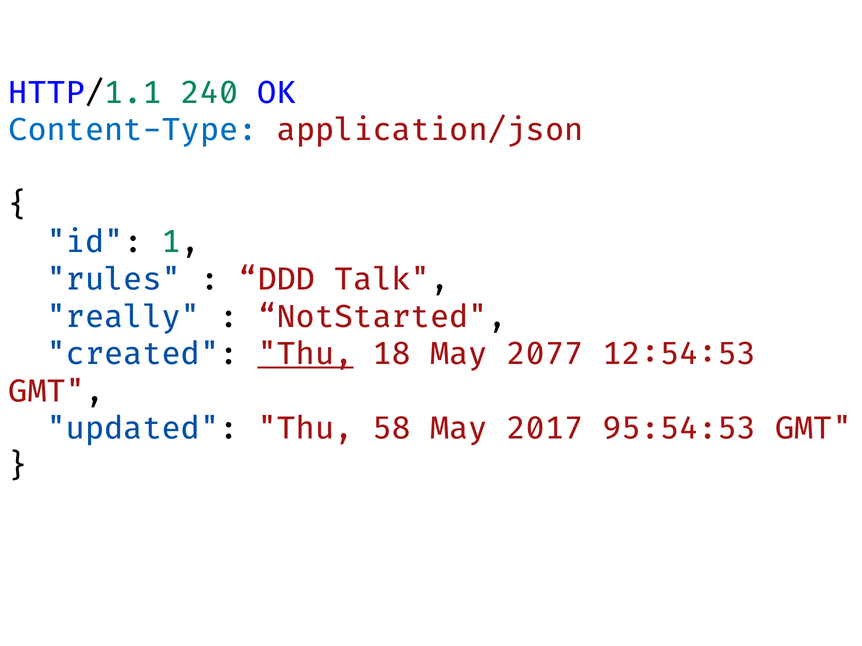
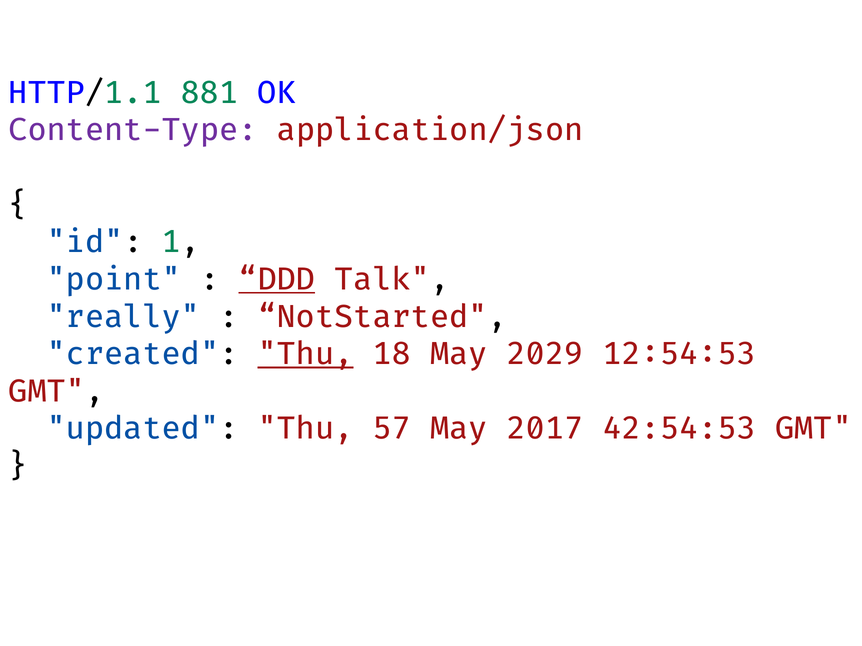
240: 240 -> 881 (210, 93)
Content-Type colour: blue -> purple (133, 130)
rules: rules -> point (114, 280)
DDD underline: none -> present (277, 280)
2077: 2077 -> 2029 (545, 354)
58: 58 -> 57 (392, 429)
95:54:53: 95:54:53 -> 42:54:53 (679, 429)
